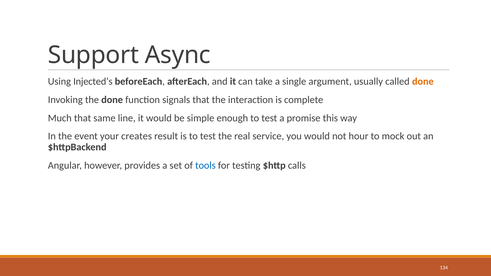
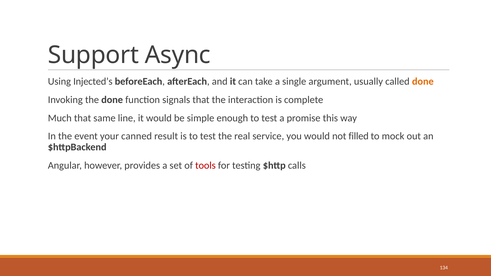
creates: creates -> canned (137, 136)
hour: hour -> filled (359, 136)
tools colour: blue -> red (205, 166)
